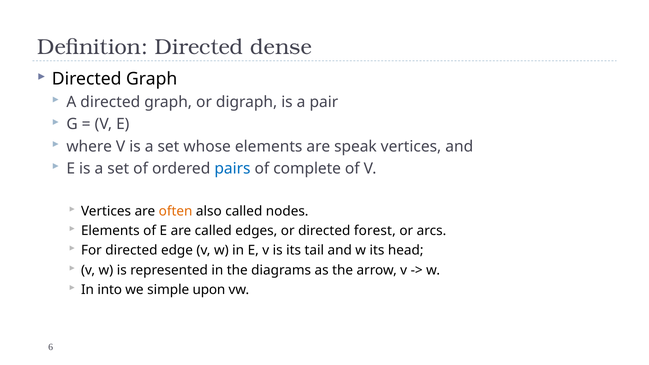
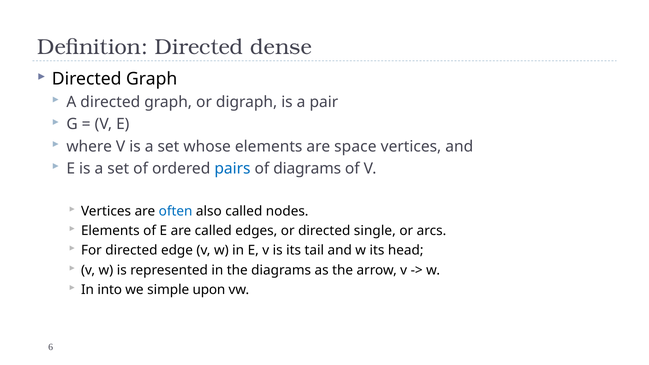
speak: speak -> space (355, 146)
of complete: complete -> diagrams (307, 168)
often colour: orange -> blue (176, 211)
forest: forest -> single (375, 231)
